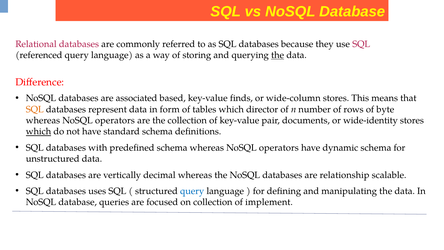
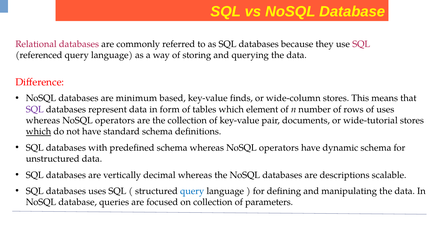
the underline: present -> none (278, 55)
associated: associated -> minimum (136, 98)
SQL colour: orange -> purple (35, 109)
director: director -> element (262, 109)
of byte: byte -> uses (385, 109)
wide-identity: wide-identity -> wide-tutorial (370, 120)
relationship: relationship -> descriptions (345, 175)
implement: implement -> parameters (269, 202)
